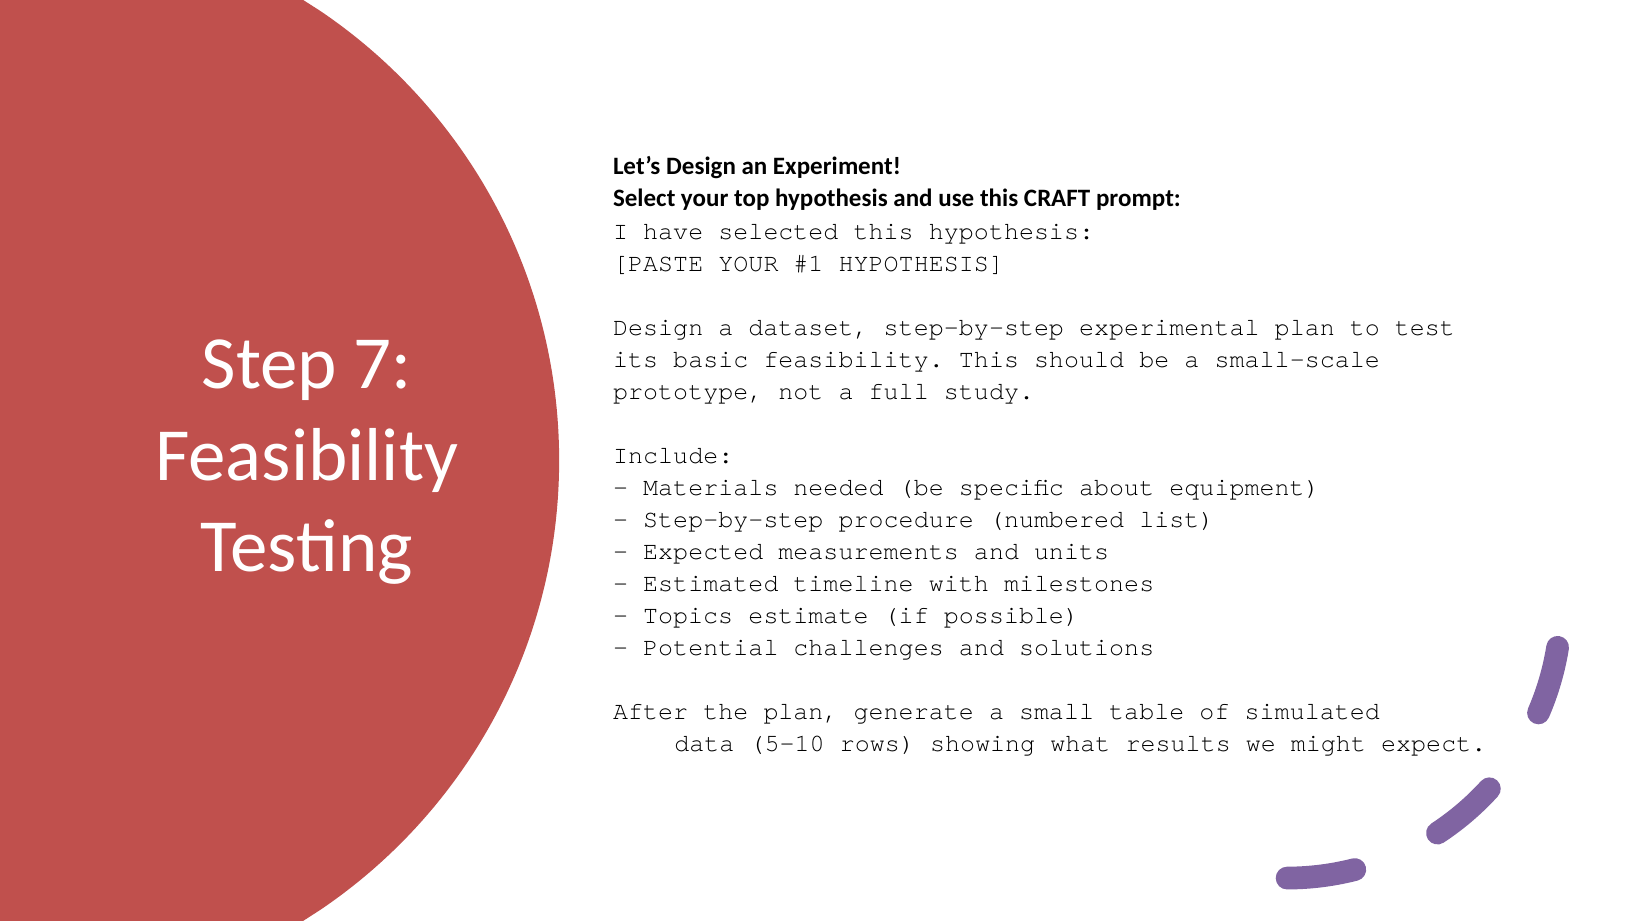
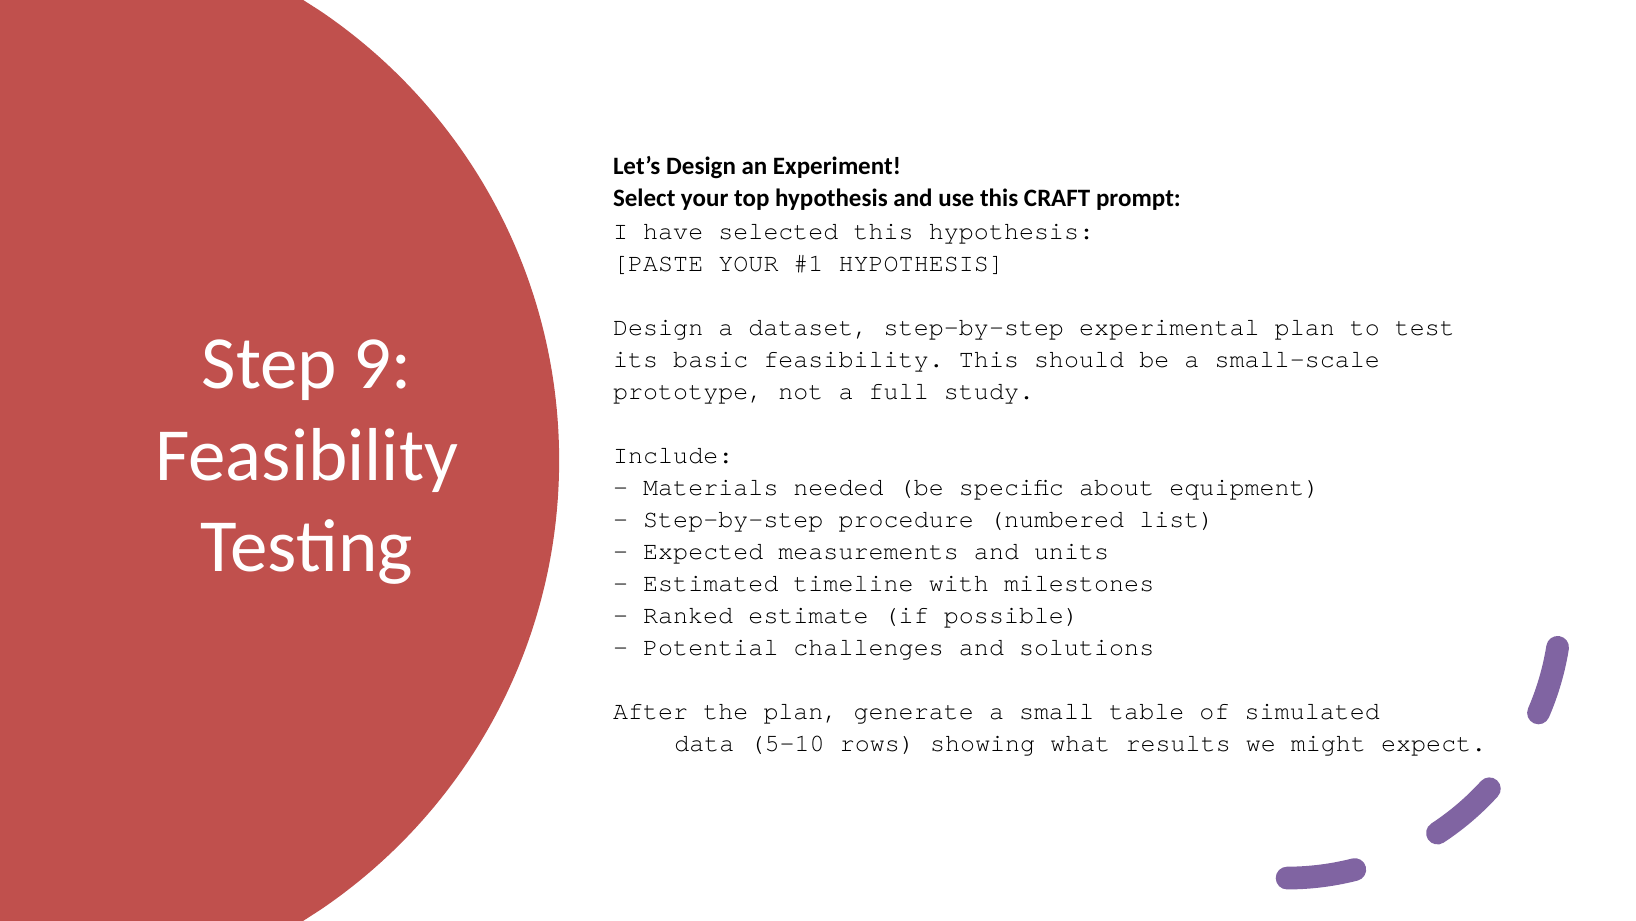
7: 7 -> 9 (383, 363)
Topics: Topics -> Ranked (688, 615)
